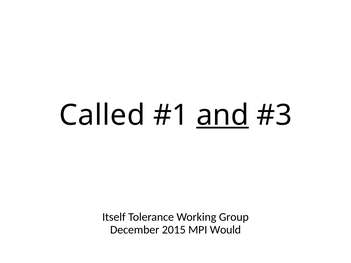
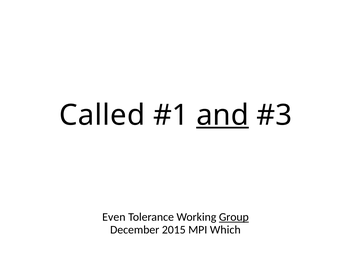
Itself: Itself -> Even (114, 217)
Group underline: none -> present (234, 217)
Would: Would -> Which (225, 230)
